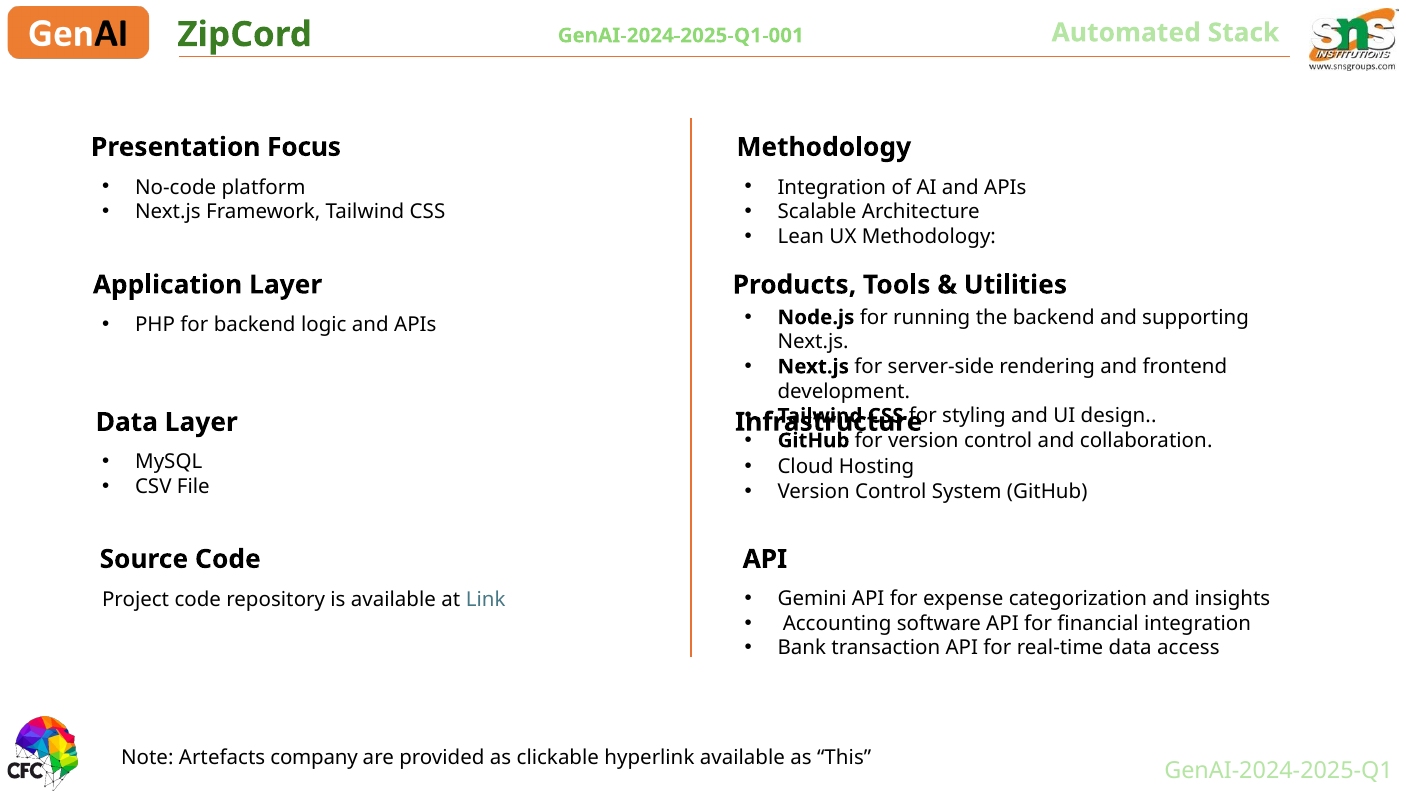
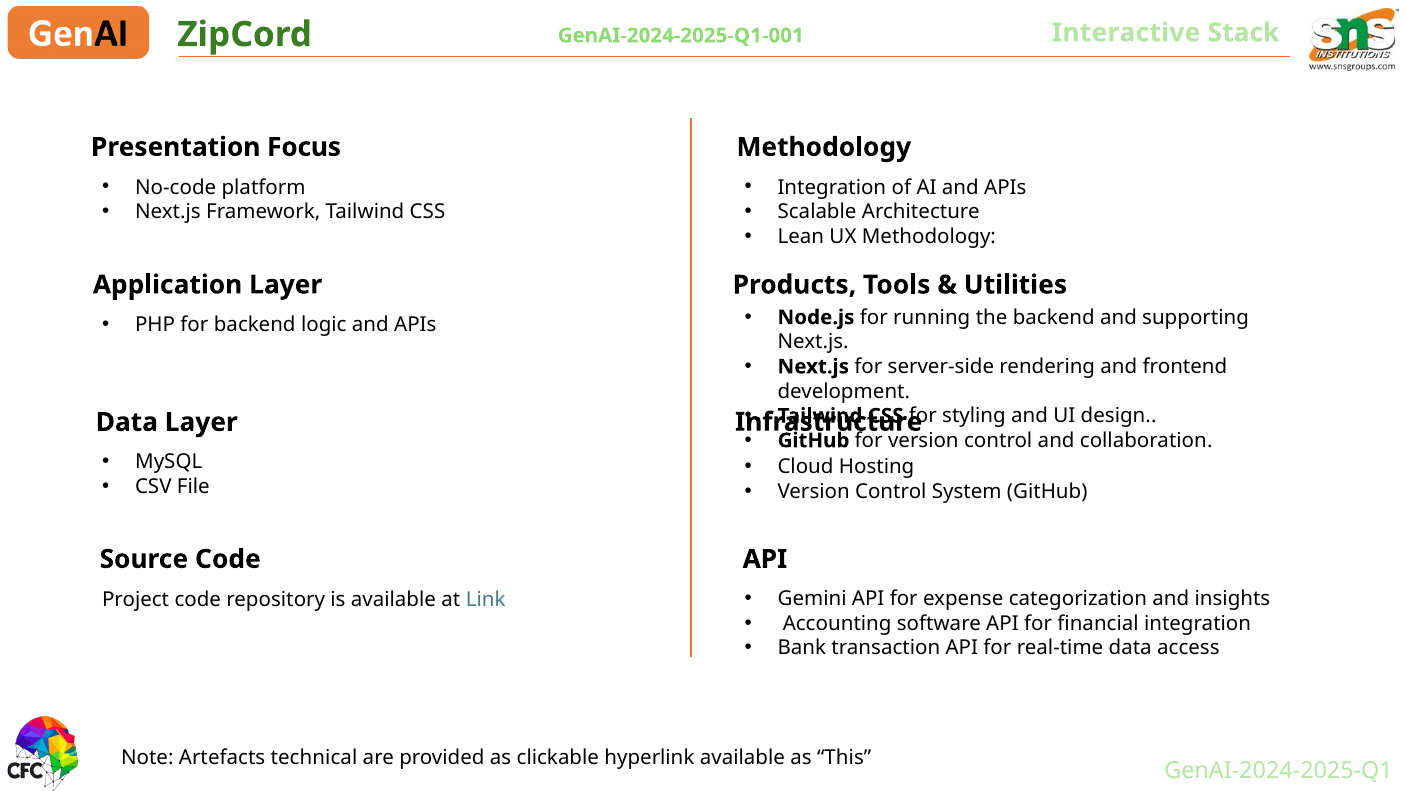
Automated: Automated -> Interactive (1126, 33)
company: company -> technical (314, 757)
